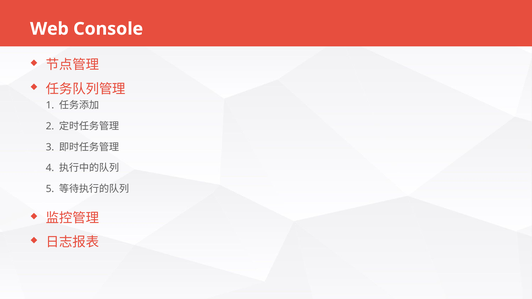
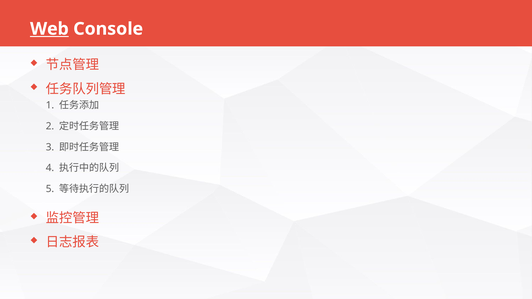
Web underline: none -> present (49, 29)
